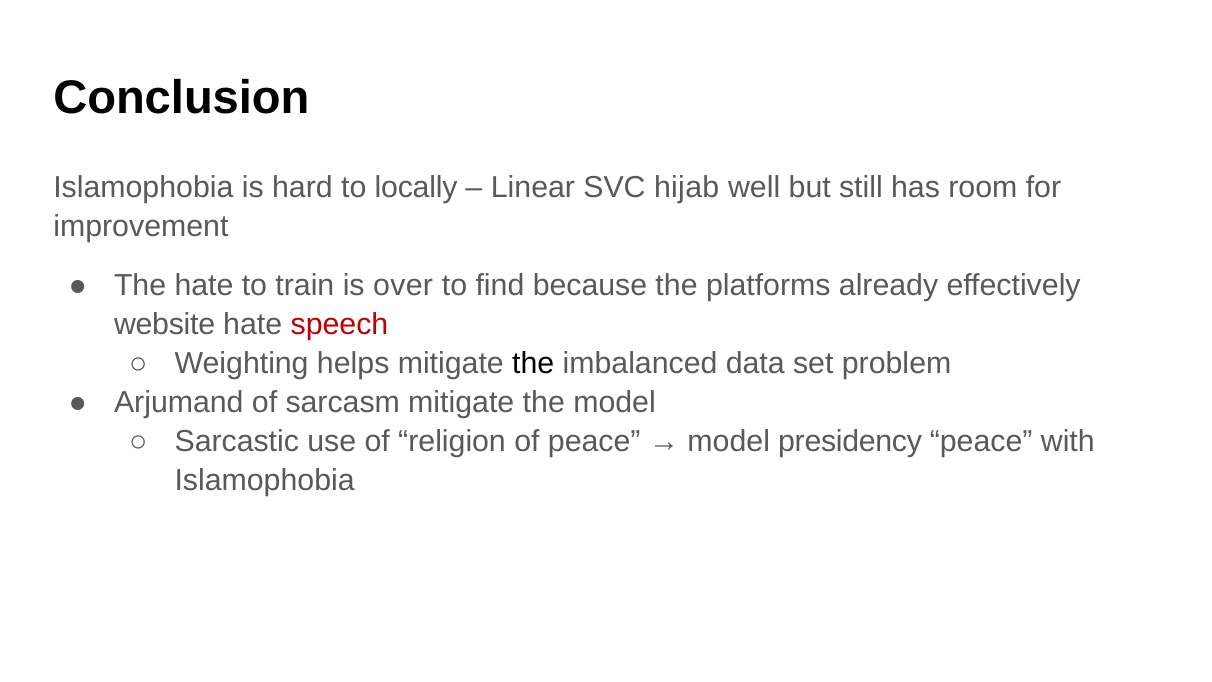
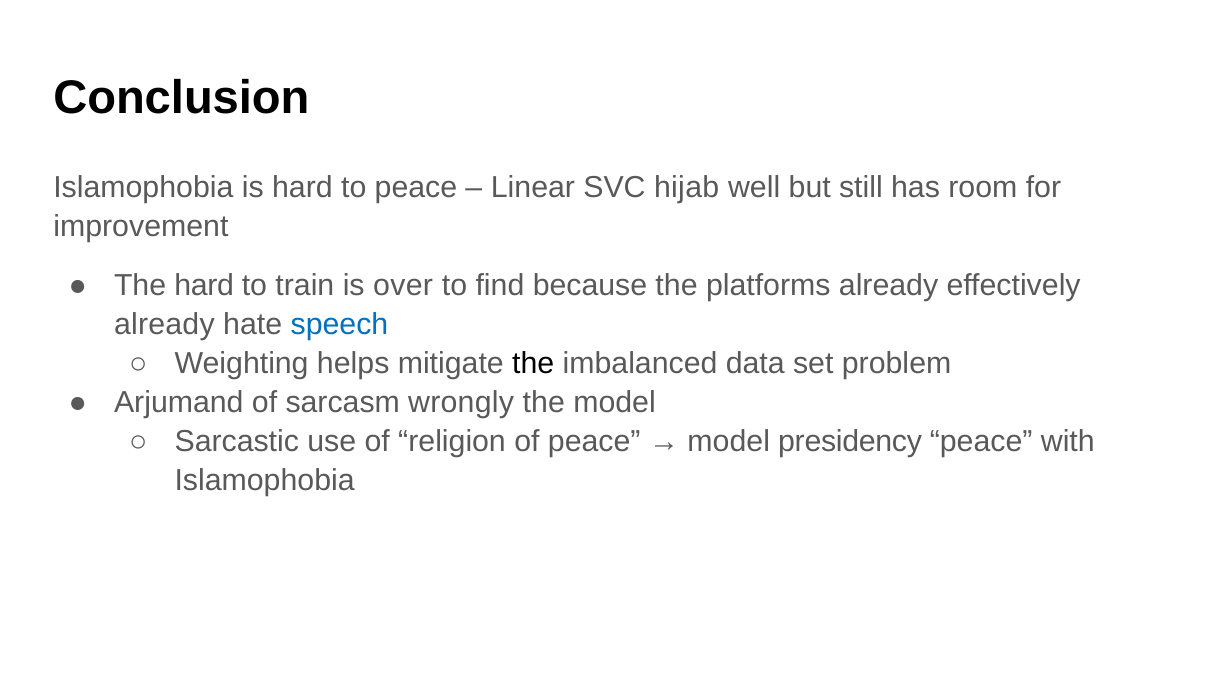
to locally: locally -> peace (416, 187)
The hate: hate -> hard (204, 286)
website: website -> already (164, 325)
speech colour: red -> blue (339, 325)
sarcasm mitigate: mitigate -> wrongly (461, 403)
